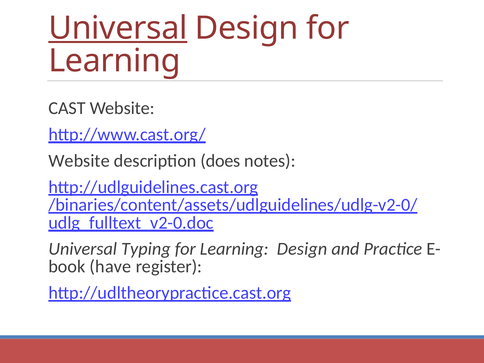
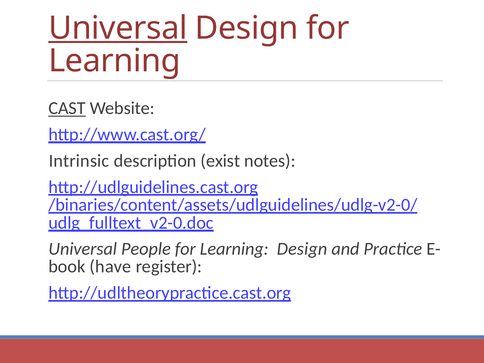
CAST underline: none -> present (67, 108)
Website: Website -> Intrinsic (79, 161)
does: does -> exist (220, 161)
Typing: Typing -> People (146, 249)
